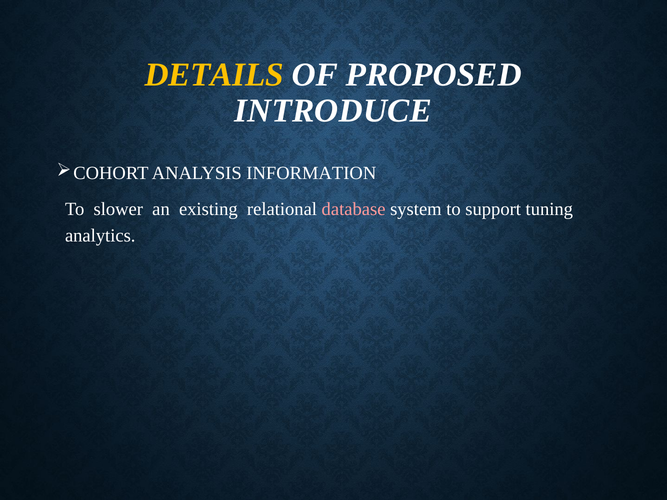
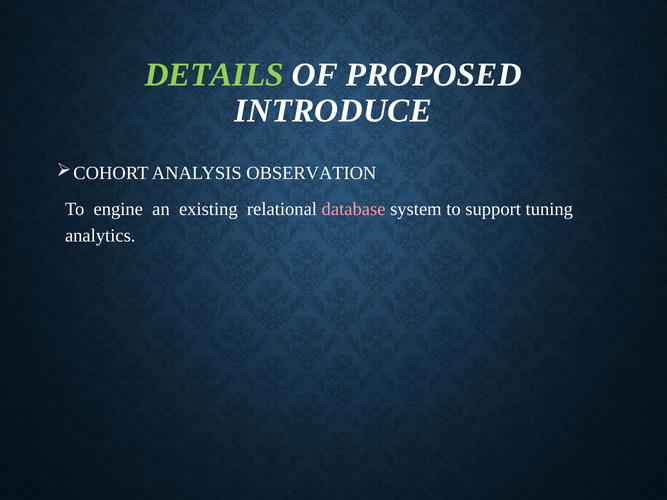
DETAILS colour: yellow -> light green (214, 75)
INFORMATION: INFORMATION -> OBSERVATION (311, 173)
slower: slower -> engine (118, 209)
